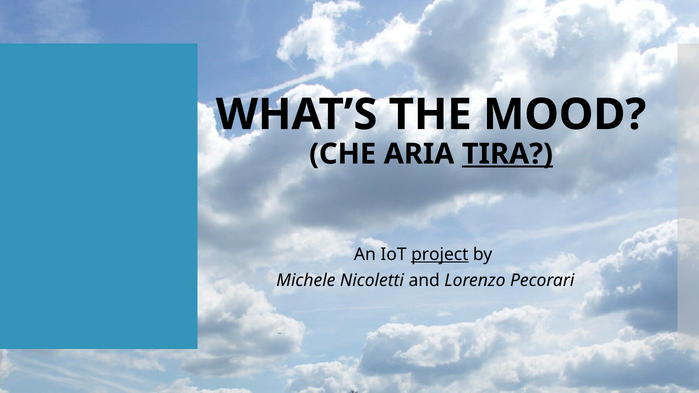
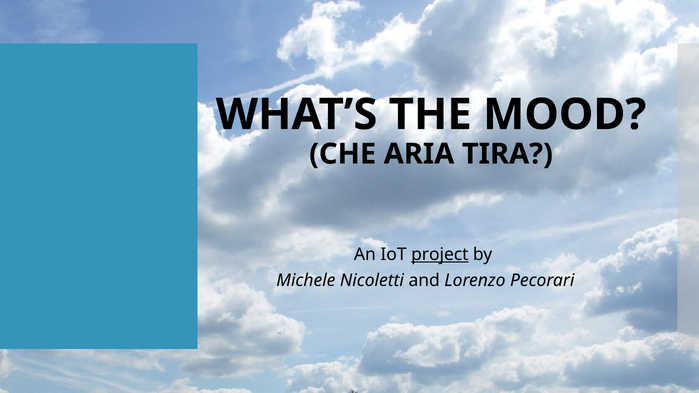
TIRA underline: present -> none (507, 154)
